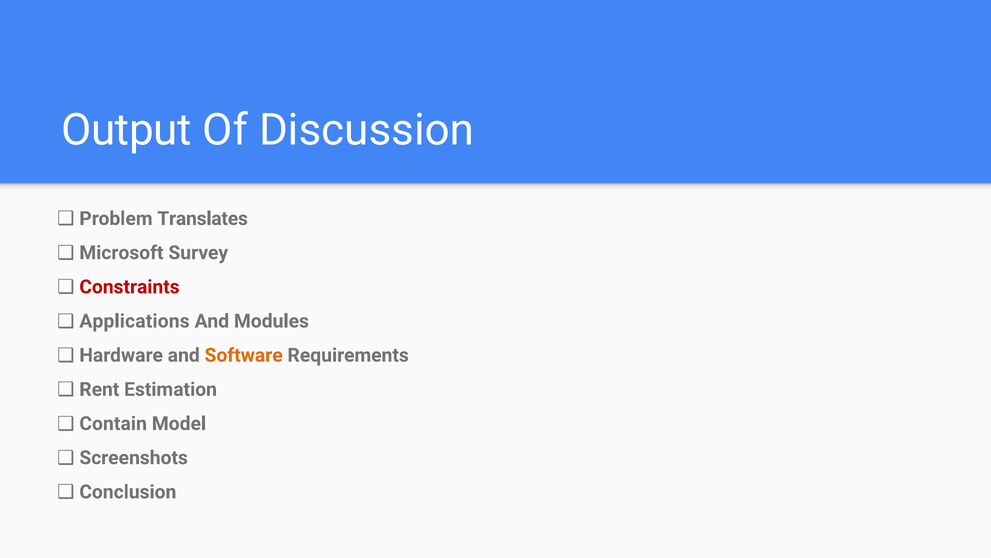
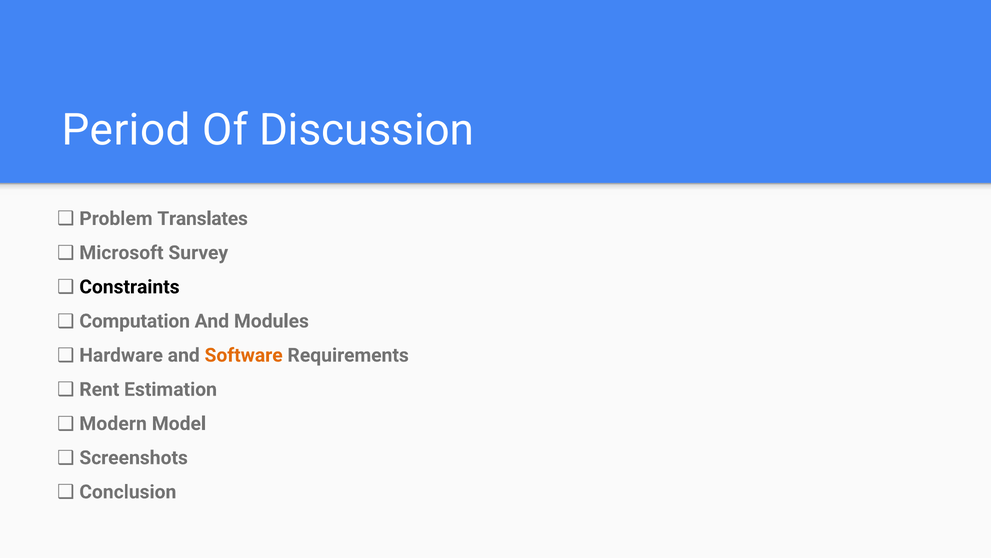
Output: Output -> Period (126, 130)
Constraints colour: red -> black (129, 287)
Applications: Applications -> Computation (135, 321)
Contain: Contain -> Modern (113, 423)
